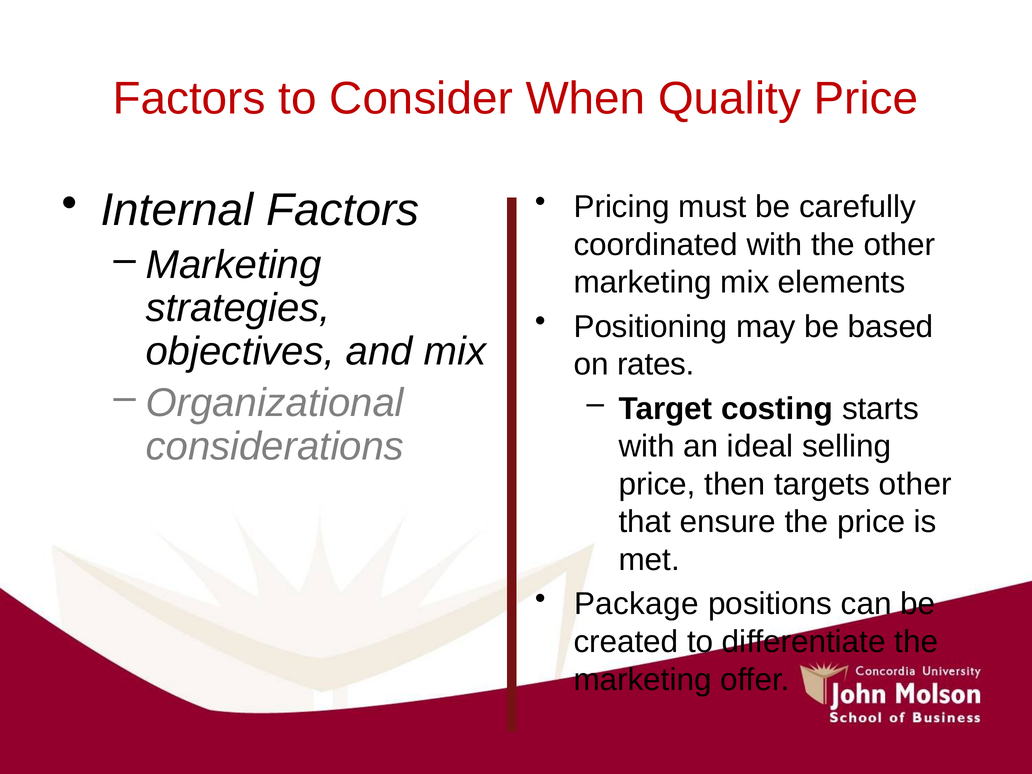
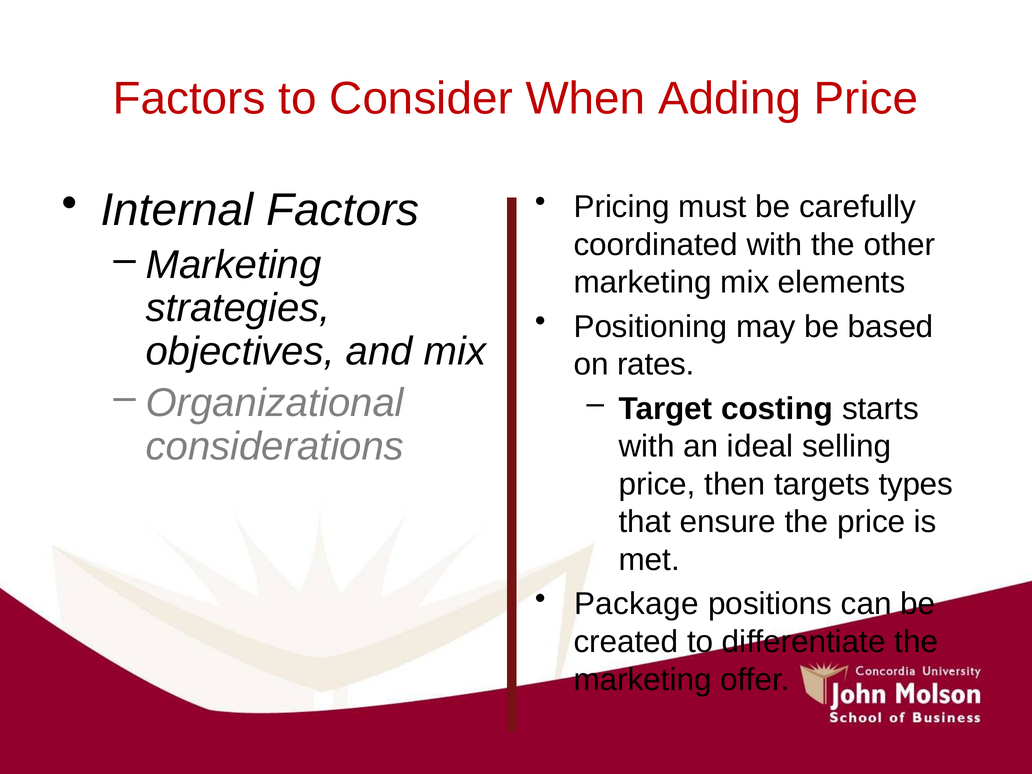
Quality: Quality -> Adding (730, 99)
targets other: other -> types (916, 484)
